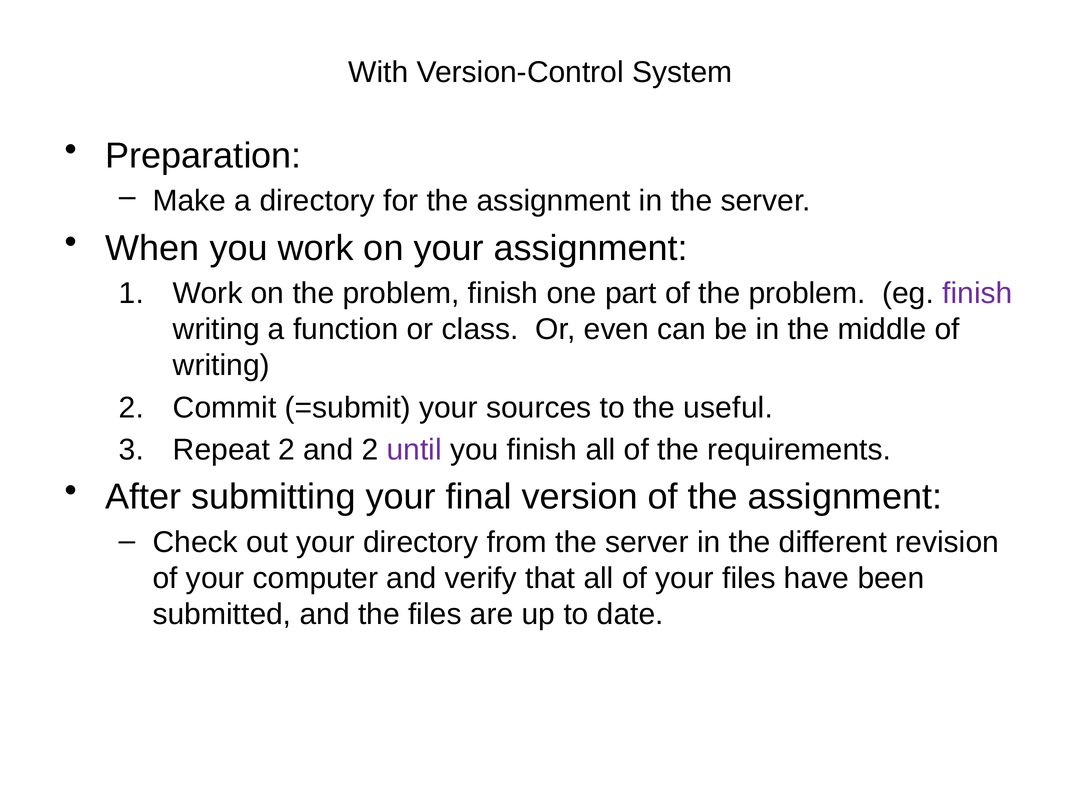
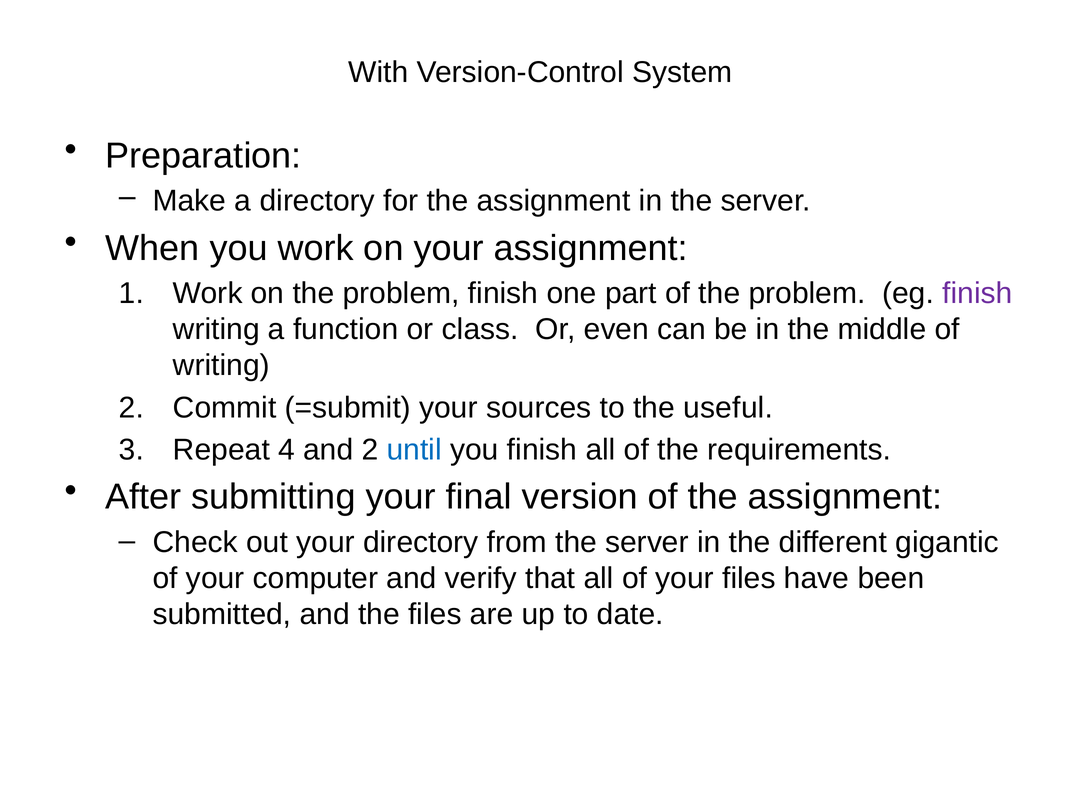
Repeat 2: 2 -> 4 (286, 450)
until colour: purple -> blue (414, 450)
revision: revision -> gigantic (947, 542)
